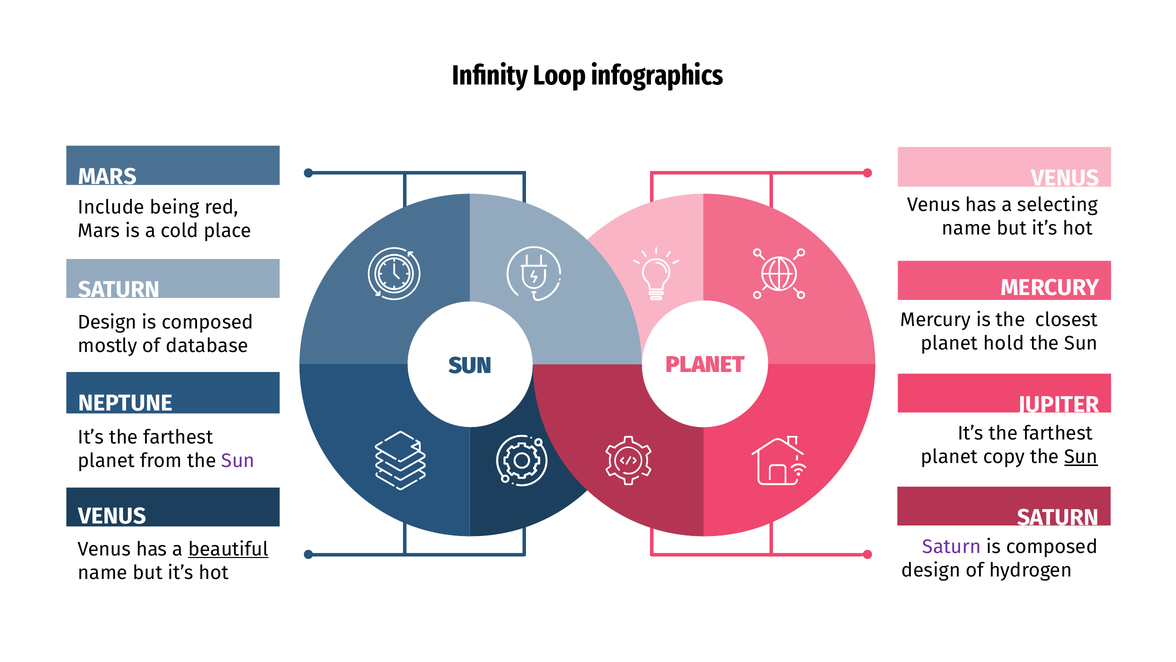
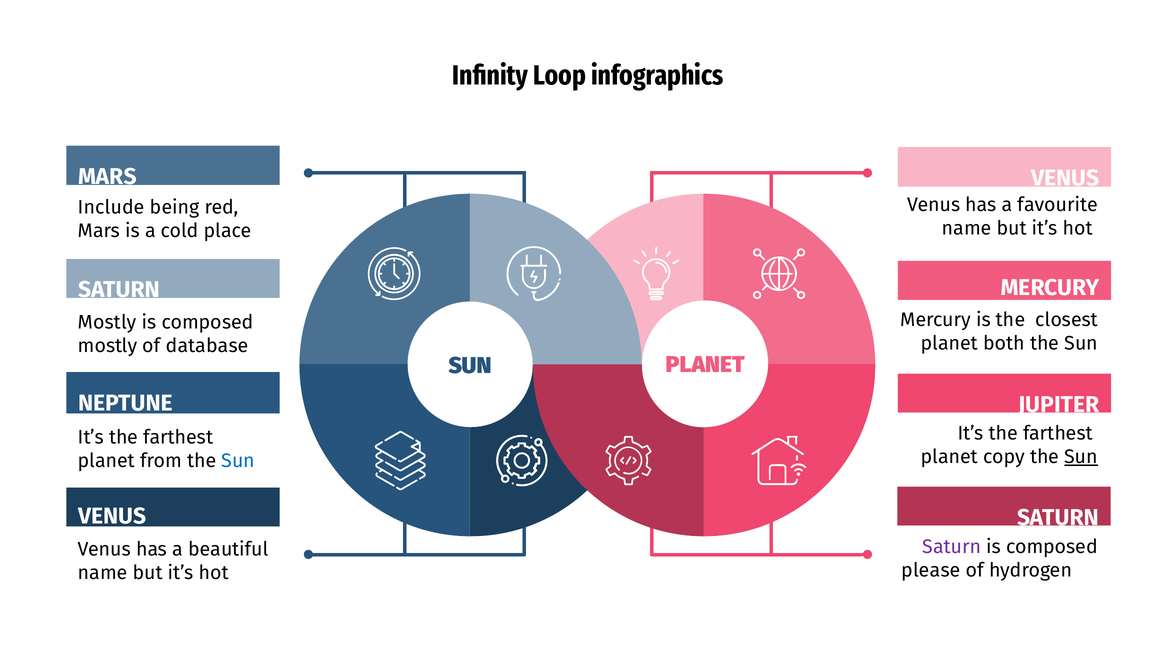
selecting: selecting -> favourite (1058, 205)
Design: Design -> Mostly (107, 322)
hold: hold -> both (1004, 343)
Sun colour: purple -> blue (238, 461)
beautiful underline: present -> none (228, 549)
design: design -> please (931, 570)
